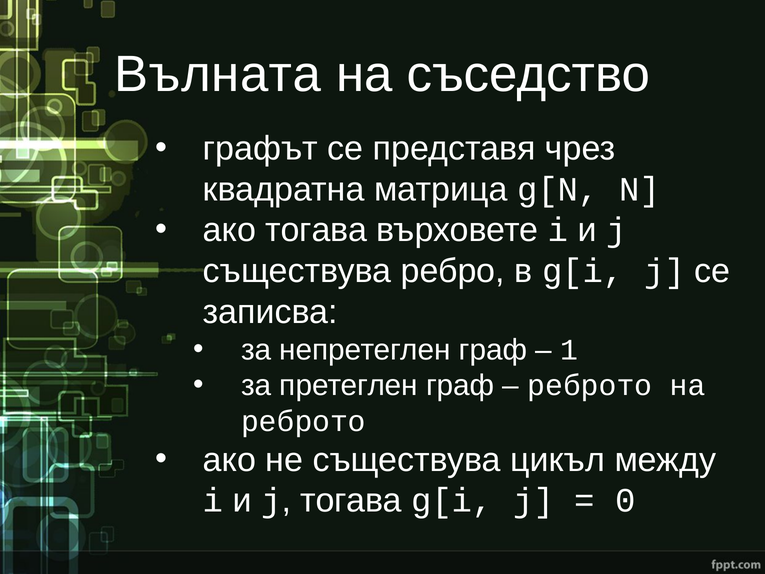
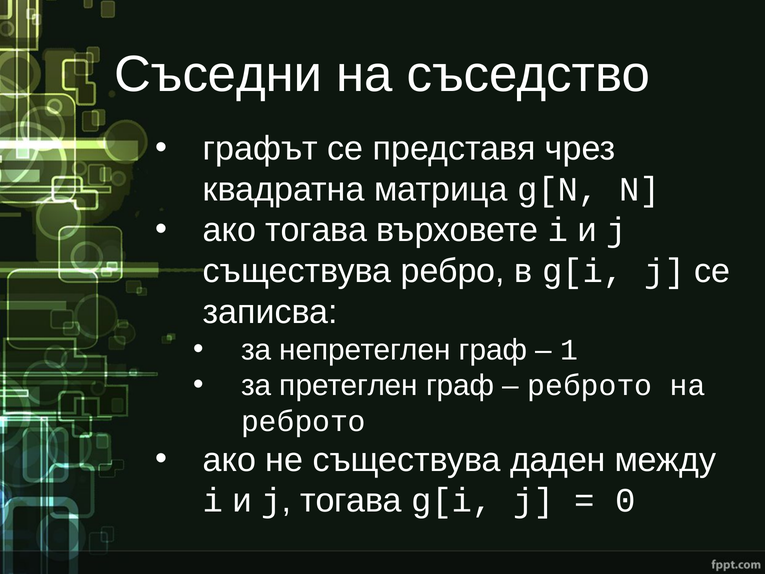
Вълната: Вълната -> Съседни (218, 74)
цикъл: цикъл -> даден (558, 460)
